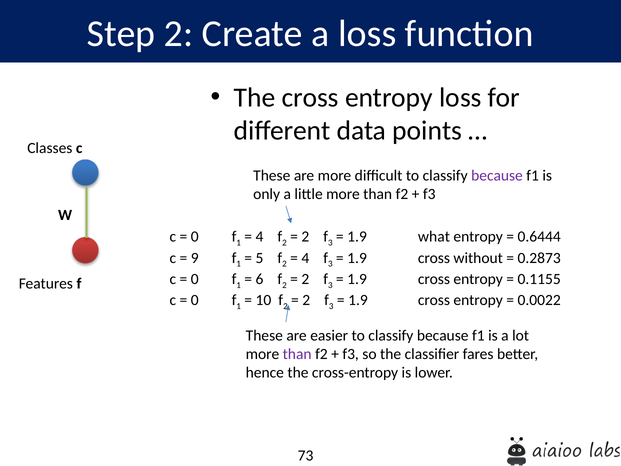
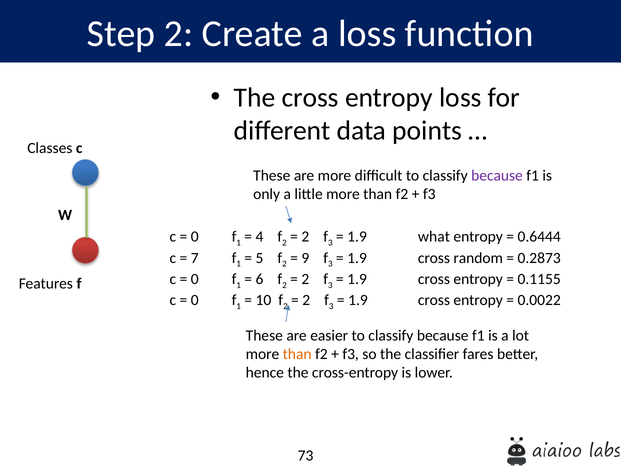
9: 9 -> 7 (195, 258)
4: 4 -> 9 (305, 258)
without: without -> random (478, 258)
than colour: purple -> orange (297, 354)
